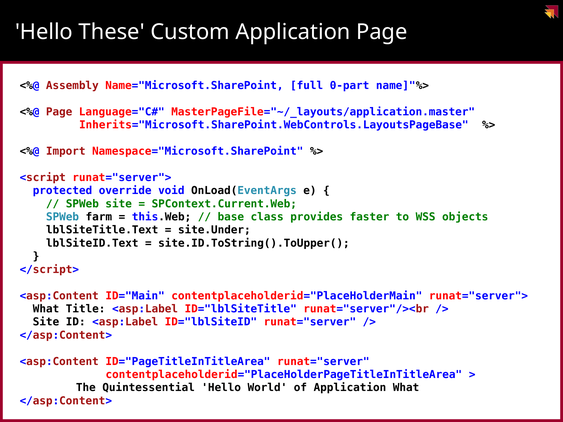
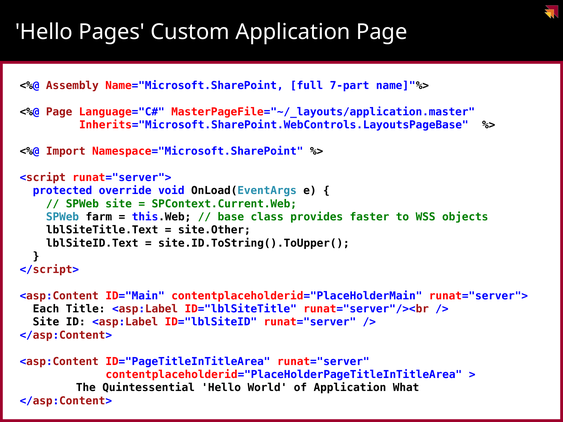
These: These -> Pages (112, 32)
0-part: 0-part -> 7-part (350, 86)
site.Under: site.Under -> site.Other (214, 230)
What: What -> Each (46, 309)
